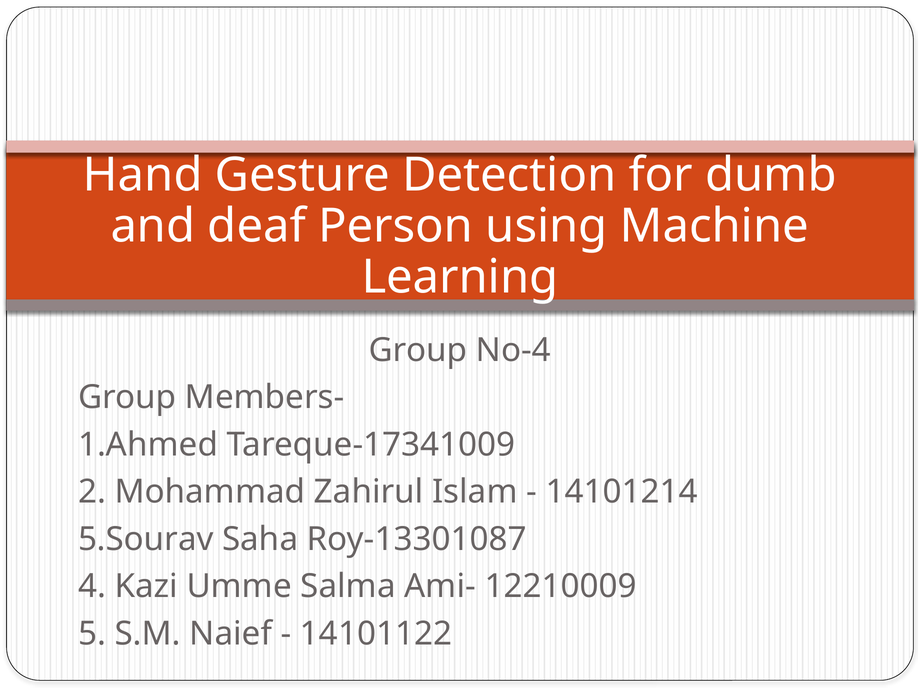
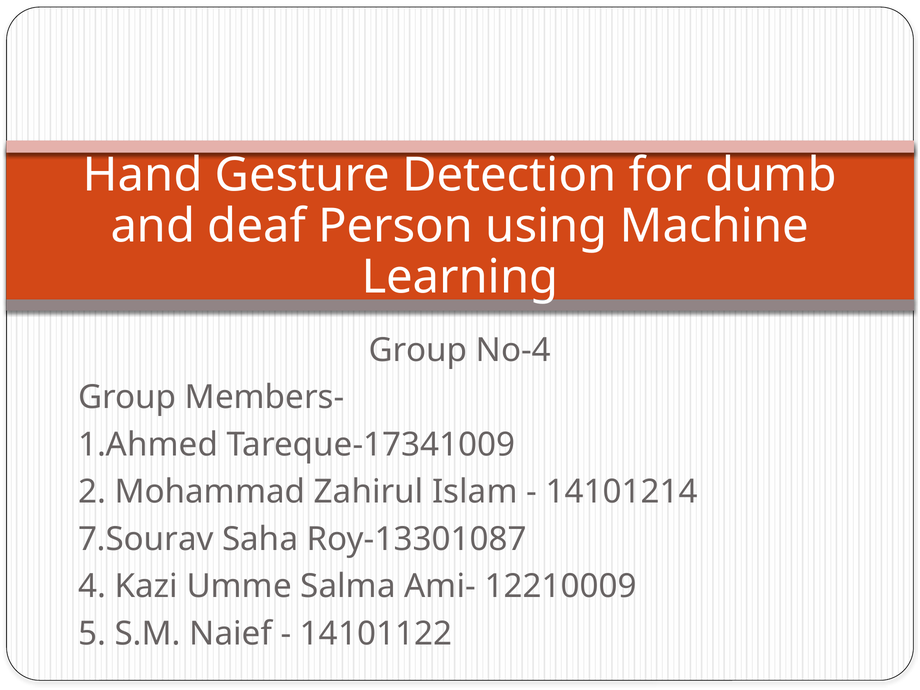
5.Sourav: 5.Sourav -> 7.Sourav (146, 539)
